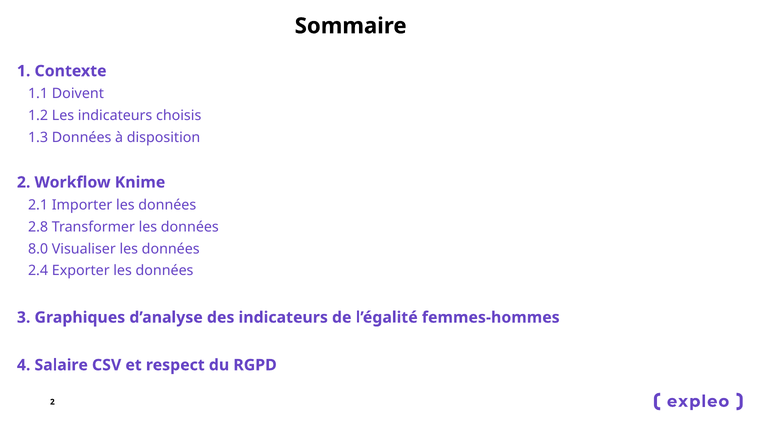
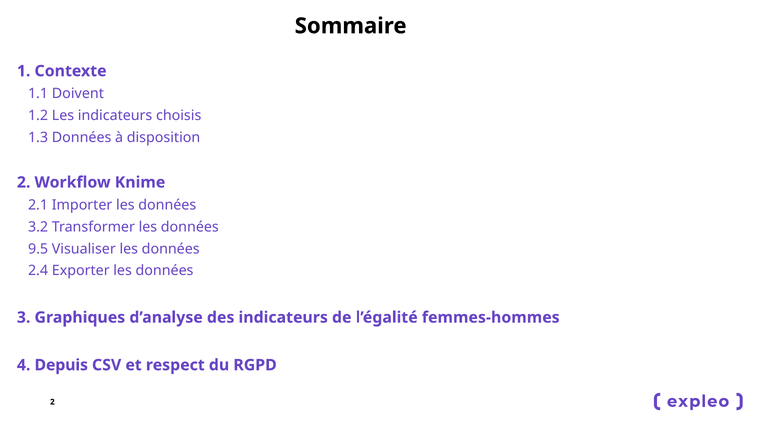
2.8: 2.8 -> 3.2 (38, 227)
8.0: 8.0 -> 9.5 (38, 249)
Salaire: Salaire -> Depuis (61, 365)
